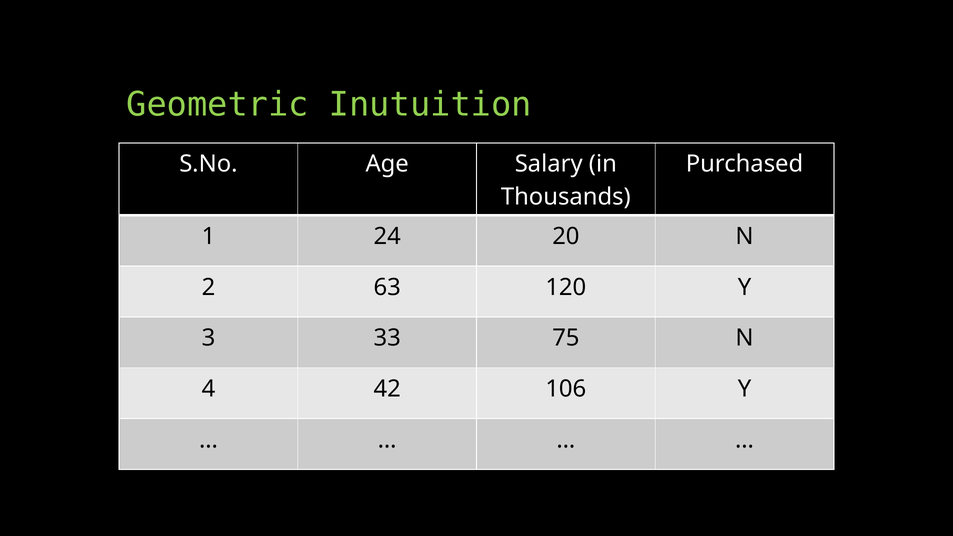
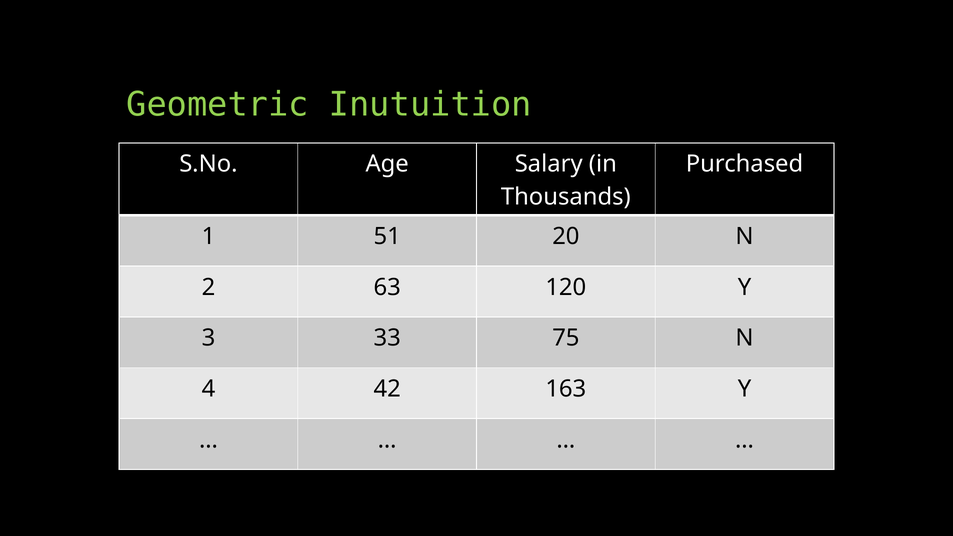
24: 24 -> 51 (387, 236)
106: 106 -> 163 (566, 389)
